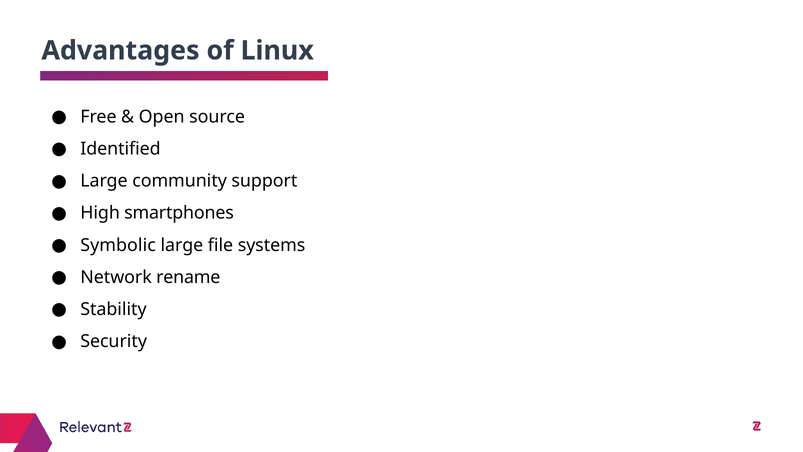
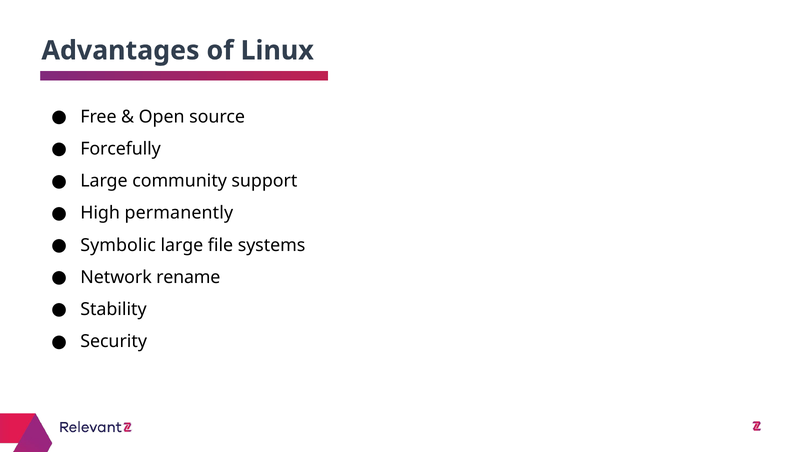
Identified: Identified -> Forcefully (121, 149)
smartphones: smartphones -> permanently (179, 213)
